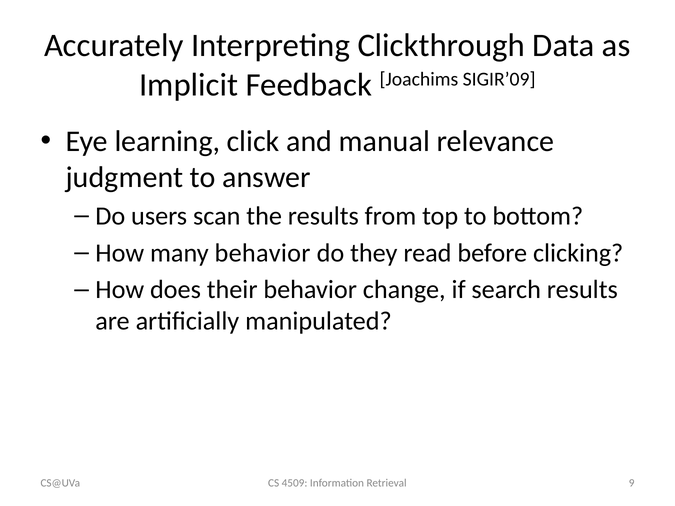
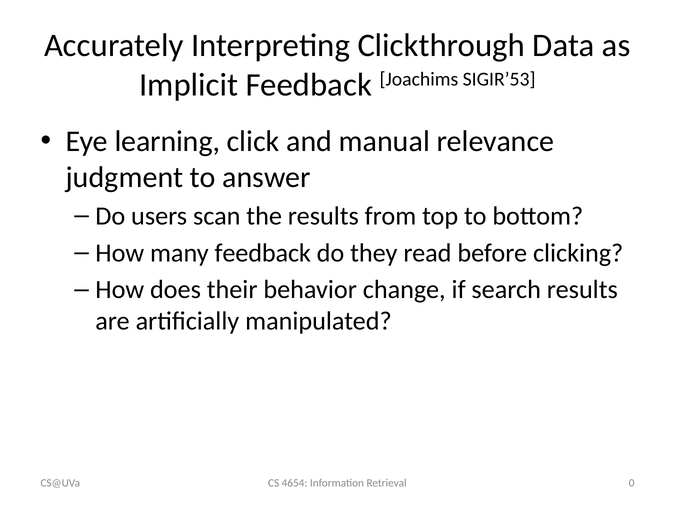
SIGIR’09: SIGIR’09 -> SIGIR’53 (499, 79)
many behavior: behavior -> feedback (263, 253)
4509: 4509 -> 4654 (295, 483)
9: 9 -> 0 (632, 483)
